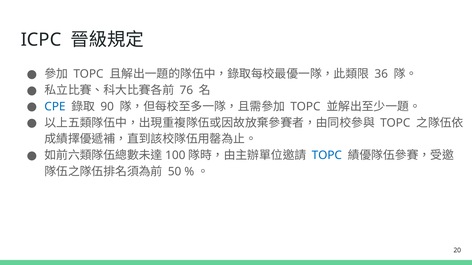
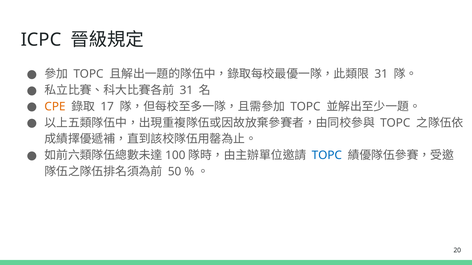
36: 36 -> 31 (381, 74)
76: 76 -> 31 (186, 91)
CPE colour: blue -> orange (55, 107)
90: 90 -> 17 (107, 107)
